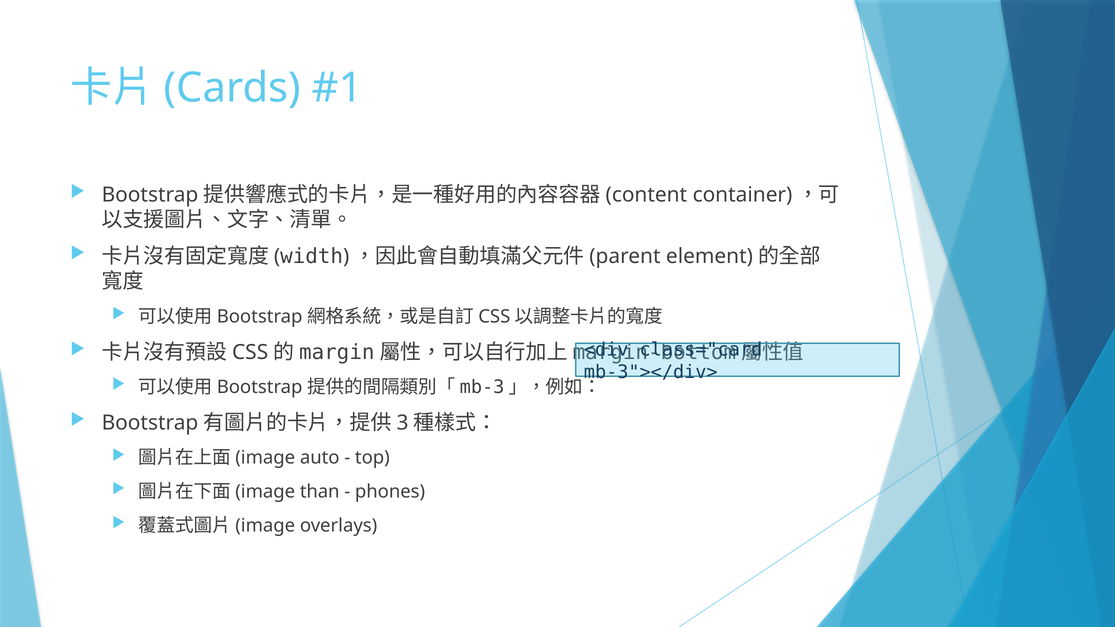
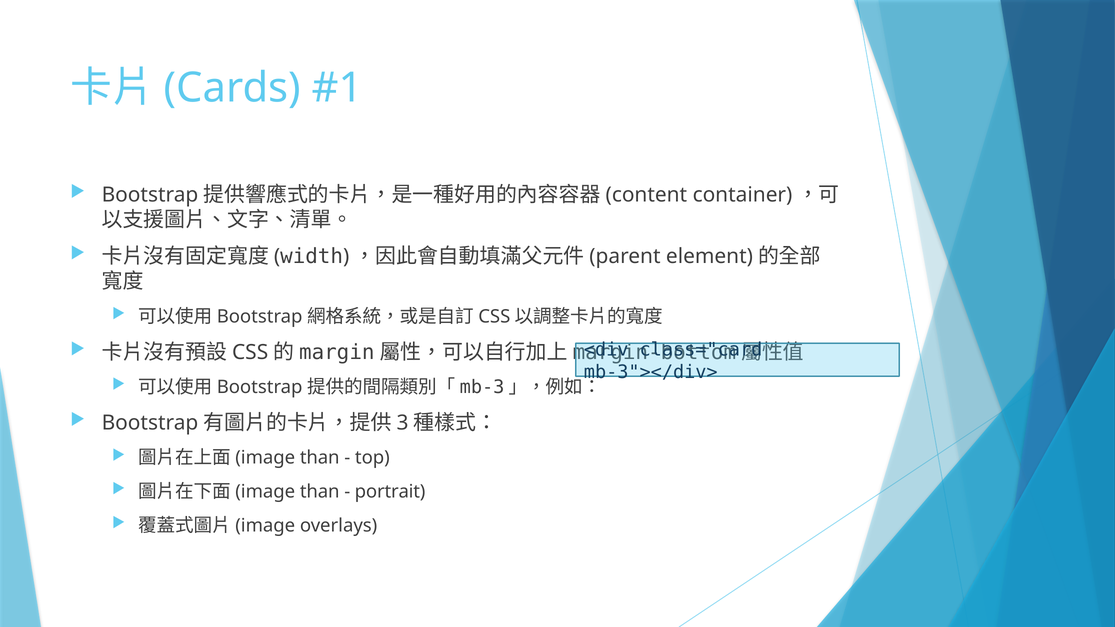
auto: auto -> than (320, 458)
phones: phones -> portrait (390, 492)
